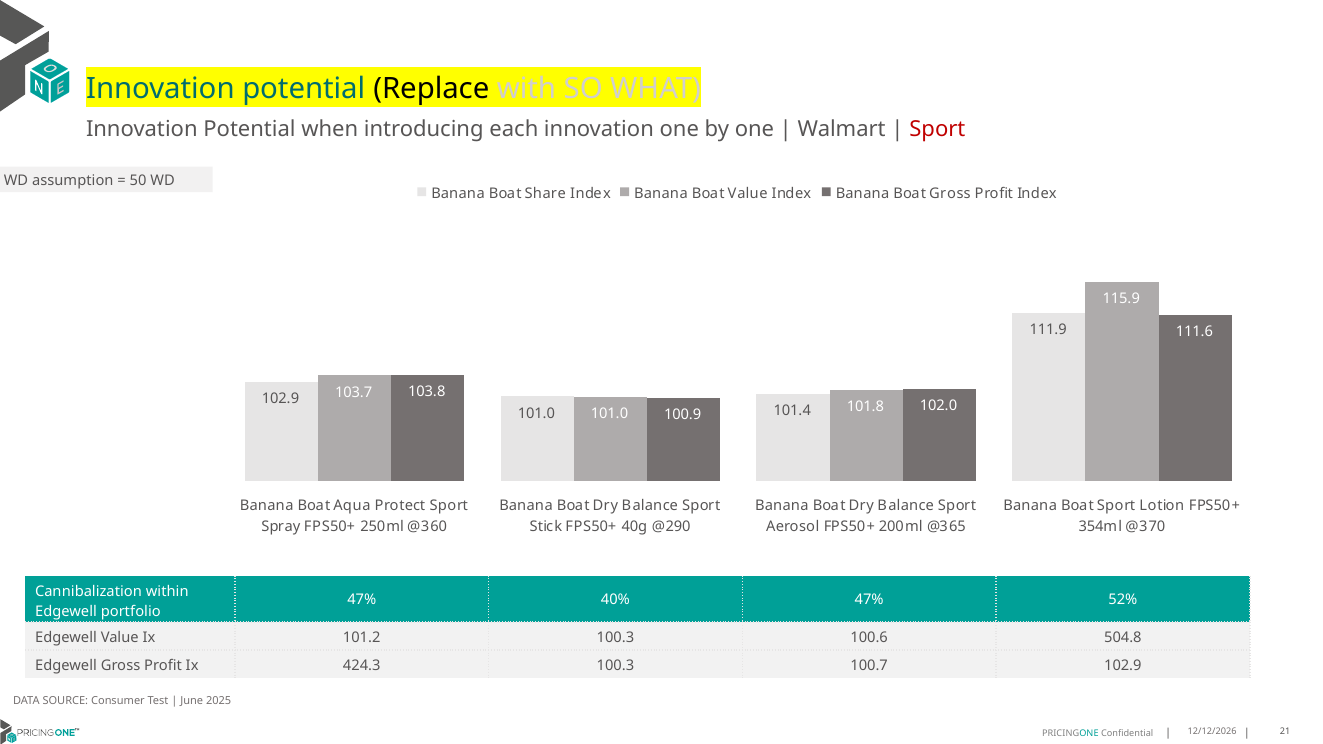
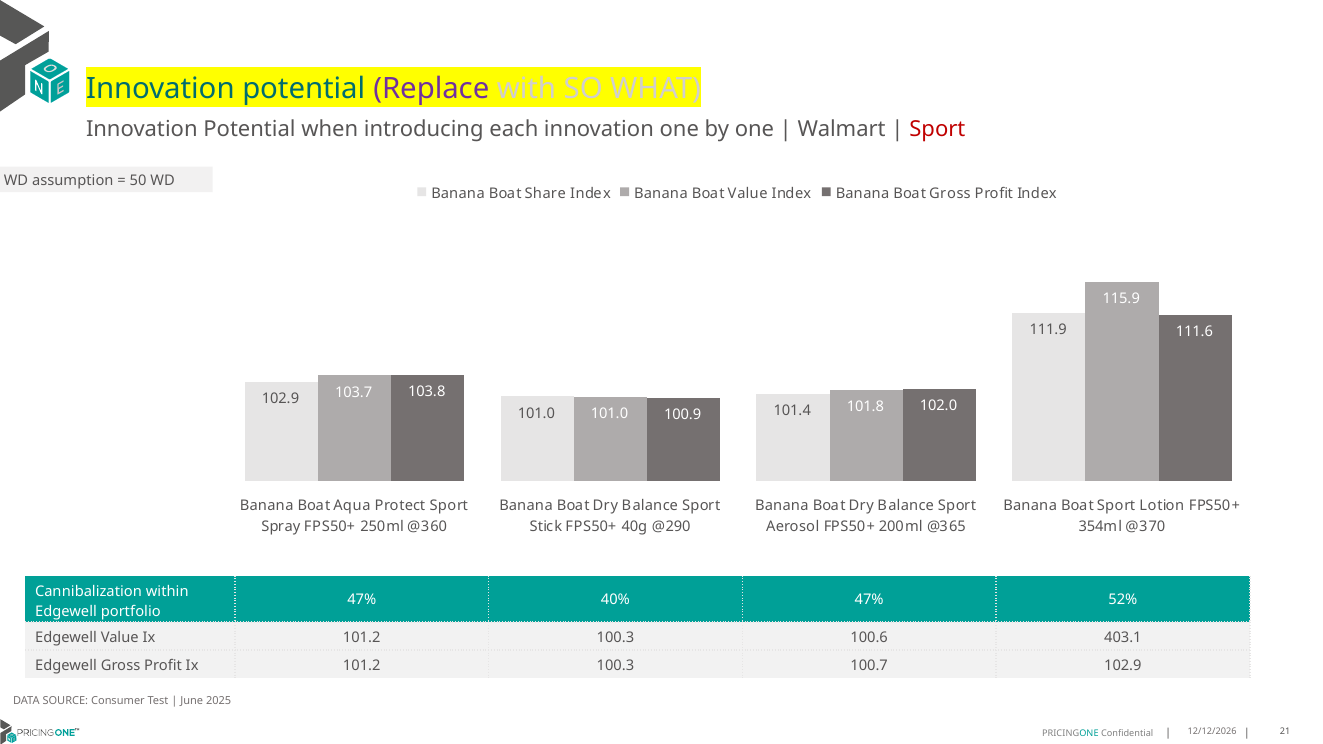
Replace colour: black -> purple (431, 89)
504.8: 504.8 -> 403.1 (1123, 637)
Profit Ix 424.3: 424.3 -> 101.2 (362, 666)
